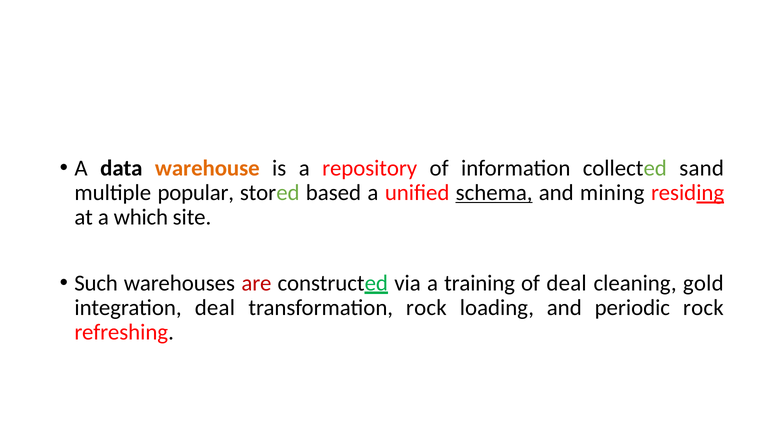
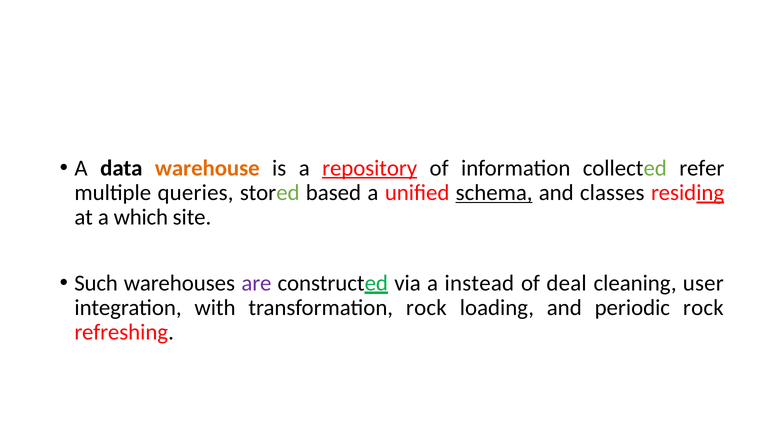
repository underline: none -> present (370, 168)
sand: sand -> refer (702, 168)
popular: popular -> queries (196, 193)
mining: mining -> classes (612, 193)
are colour: red -> purple (256, 283)
training: training -> instead (479, 283)
gold: gold -> user (703, 283)
integration deal: deal -> with (215, 308)
